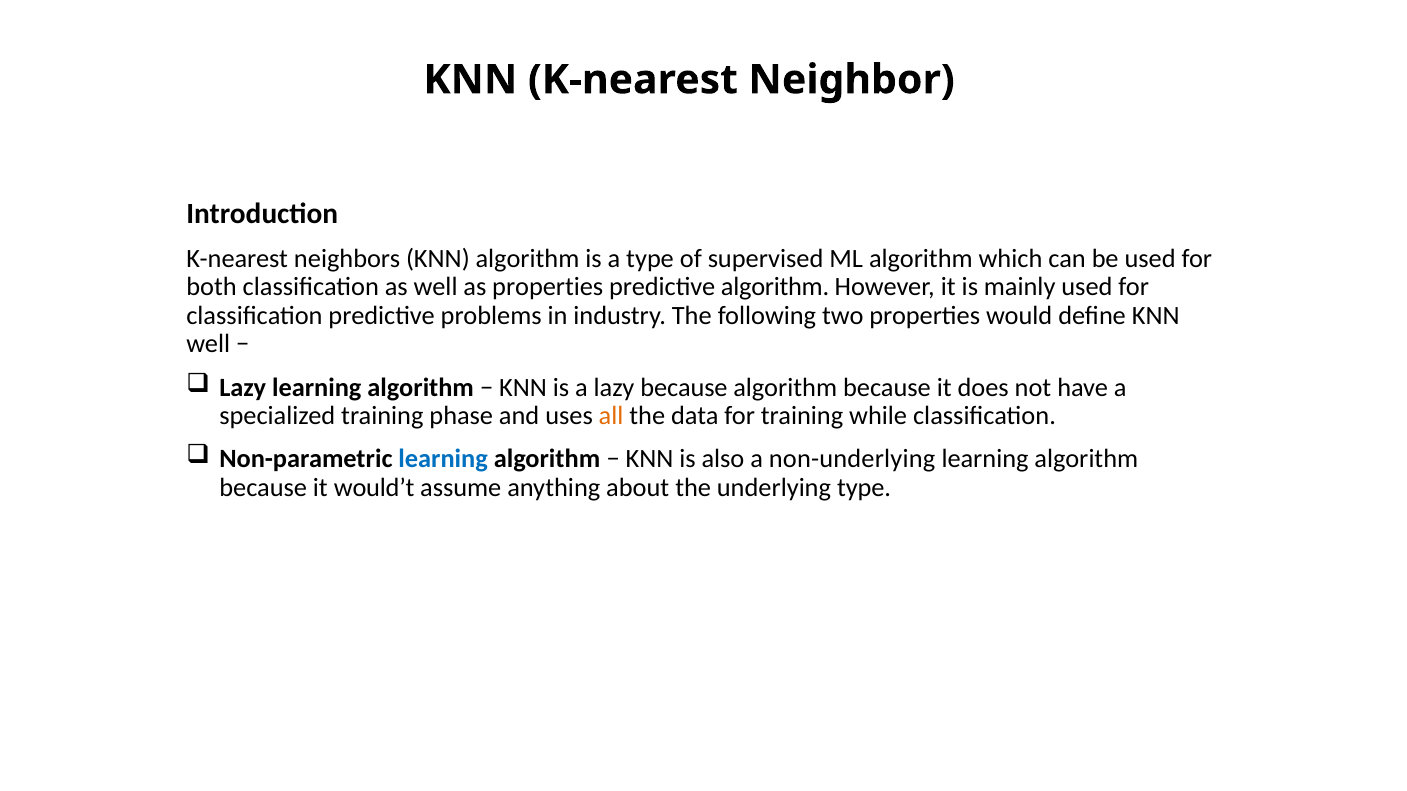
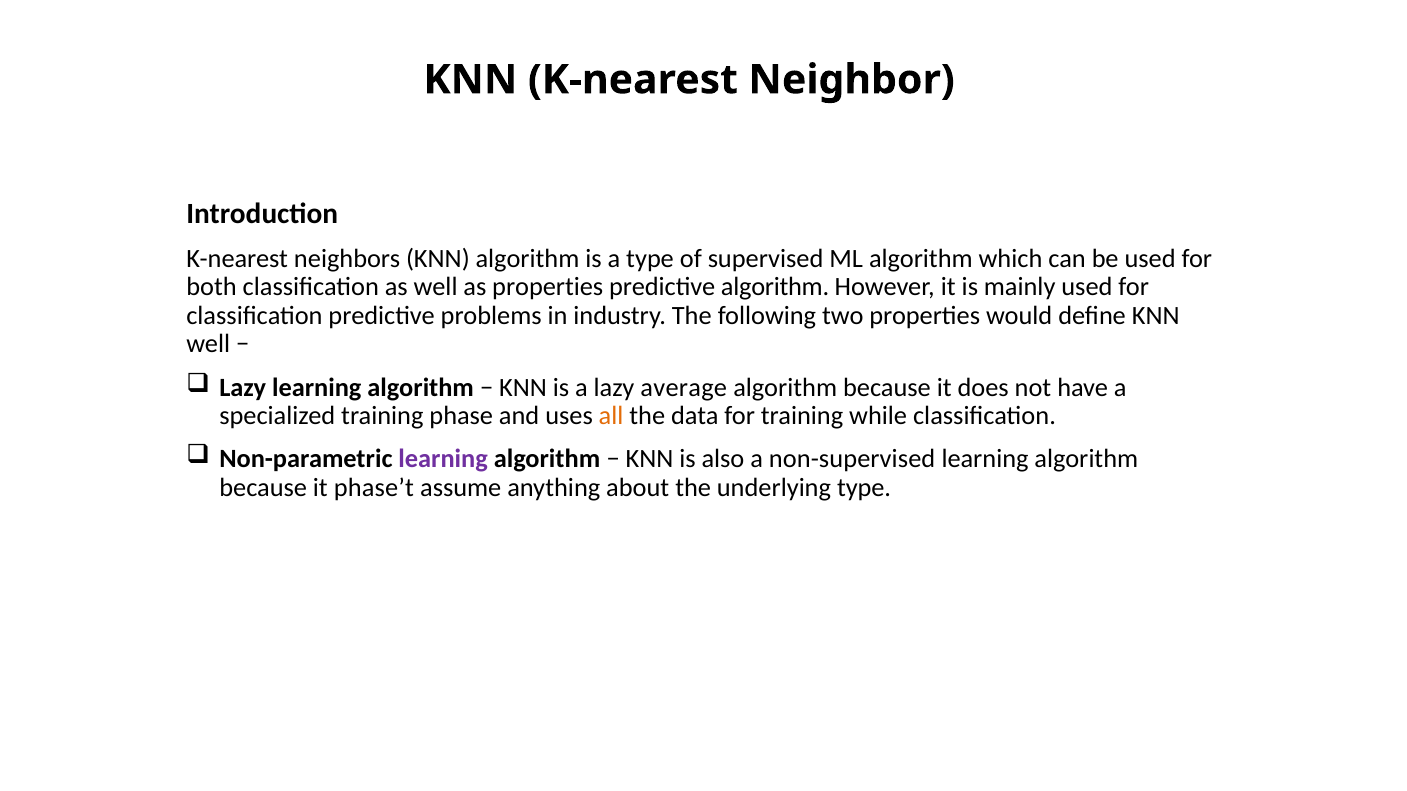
lazy because: because -> average (684, 388)
learning colour: blue -> purple (443, 459)
non-underlying: non-underlying -> non-supervised (852, 459)
would’t: would’t -> phase’t (374, 488)
